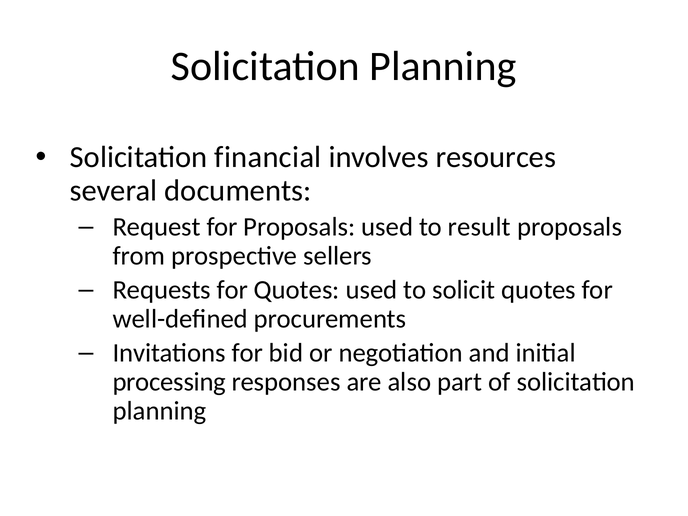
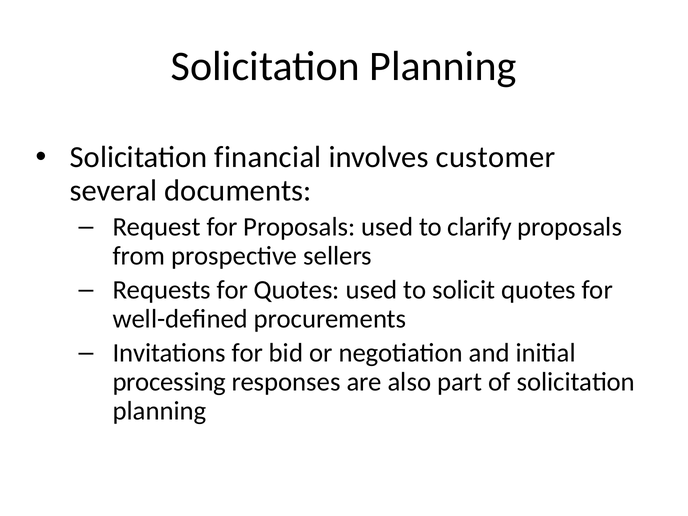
resources: resources -> customer (496, 157)
result: result -> clarify (480, 227)
